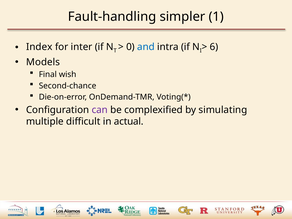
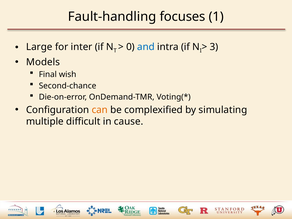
simpler: simpler -> focuses (182, 17)
Index: Index -> Large (39, 47)
6: 6 -> 3 (214, 47)
can colour: purple -> orange (100, 110)
actual: actual -> cause (129, 122)
